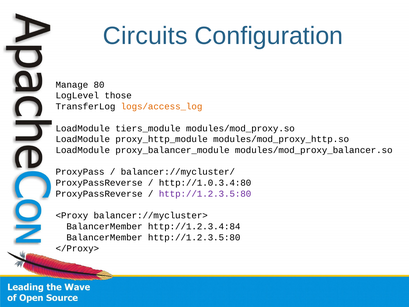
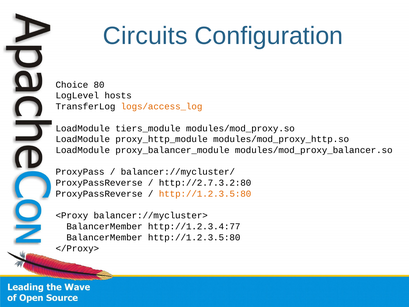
Manage: Manage -> Choice (72, 85)
those: those -> hosts (118, 96)
http://1.0.3.4:80: http://1.0.3.4:80 -> http://2.7.3.2:80 (205, 183)
http://1.2.3.5:80 colour: purple -> orange (205, 194)
http://1.2.3.4:84: http://1.2.3.4:84 -> http://1.2.3.4:77 (194, 226)
